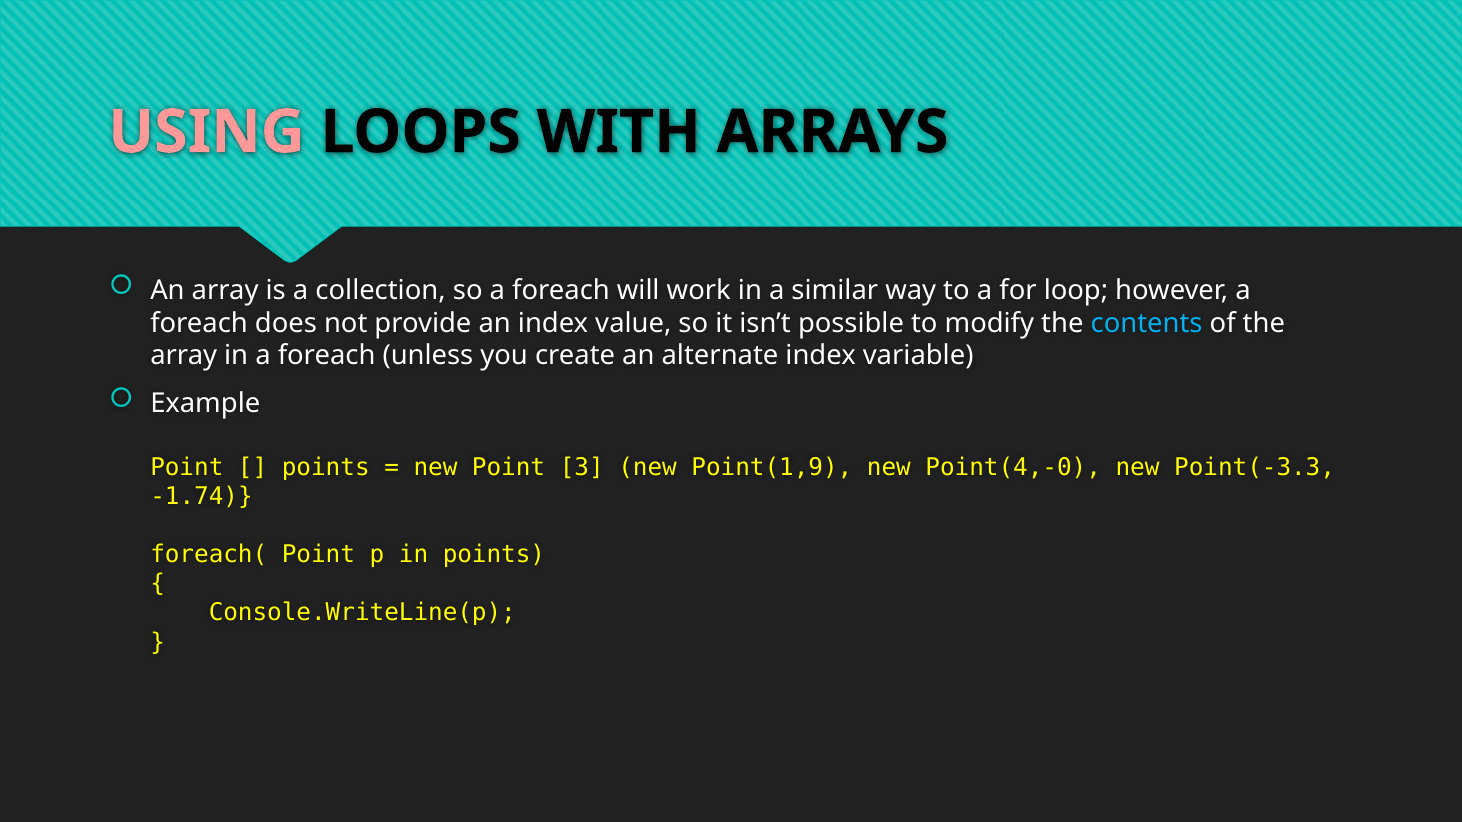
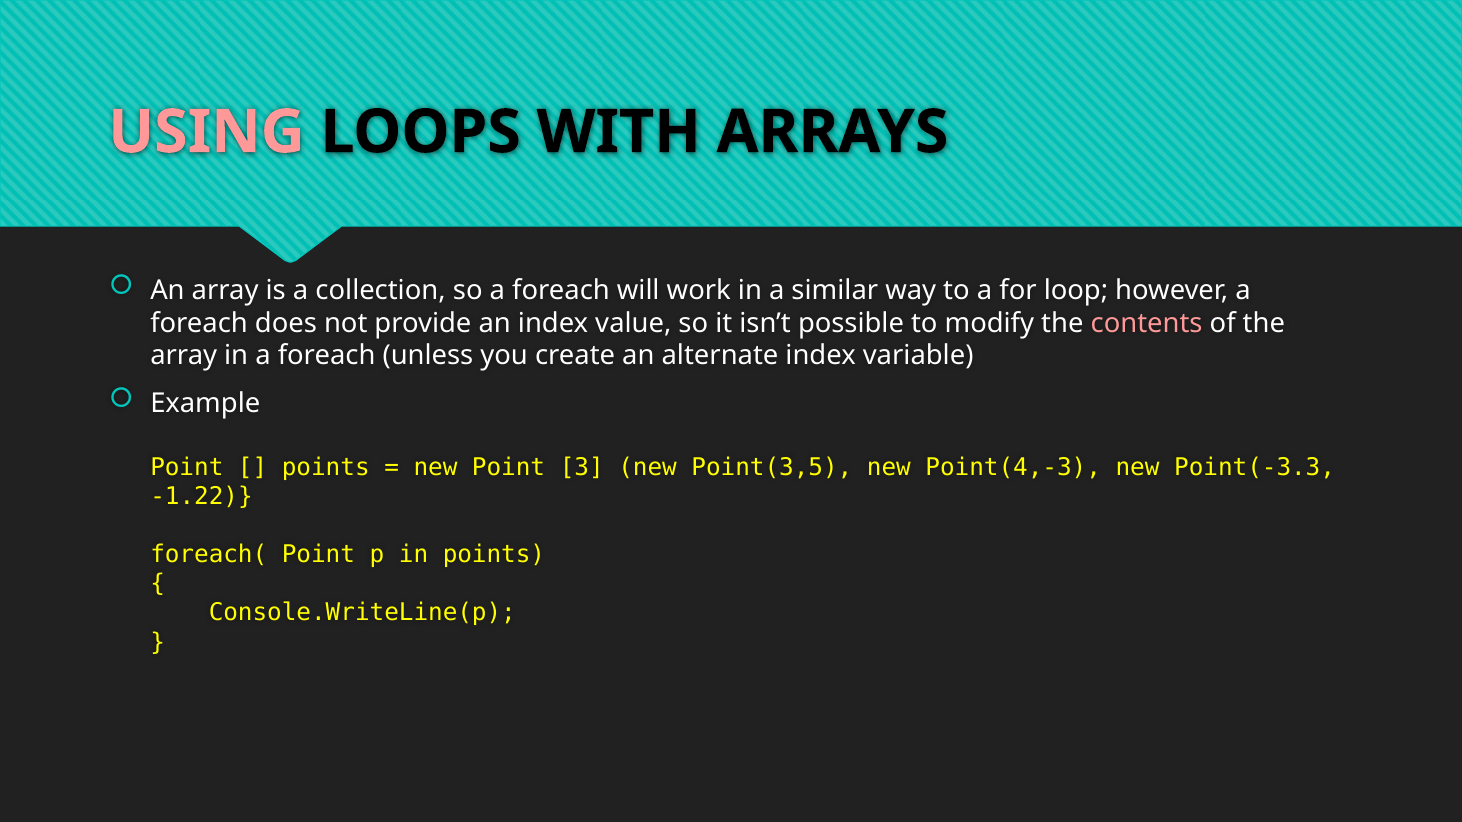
contents colour: light blue -> pink (1147, 323)
Point(1,9: Point(1,9 -> Point(3,5 (772, 467)
Point(4,-0: Point(4,-0 -> Point(4,-3 (1013, 467)
-1.74: -1.74 -> -1.22 (201, 496)
